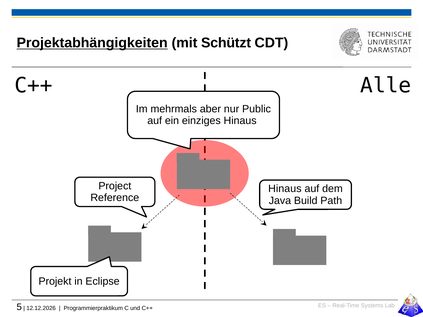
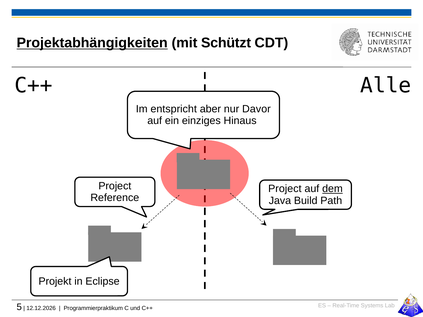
mehrmals: mehrmals -> entspricht (174, 109)
Public: Public -> Davor (256, 109)
Hinaus: Hinaus -> Project (285, 189)
dem underline: none -> present (332, 189)
